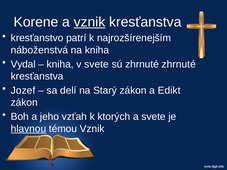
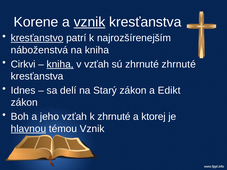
kresťanstvo underline: none -> present (37, 38)
Vydal: Vydal -> Cirkvi (23, 64)
kniha underline: none -> present (60, 64)
v svete: svete -> vzťah (97, 64)
Jozef: Jozef -> Idnes (23, 91)
k ktorých: ktorých -> zhrnuté (114, 117)
a svete: svete -> ktorej (154, 117)
